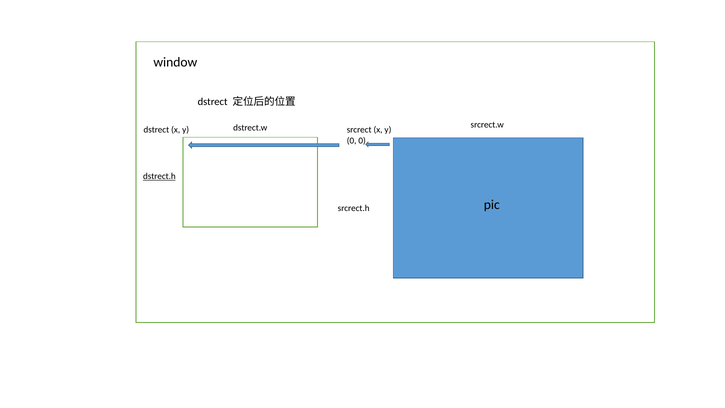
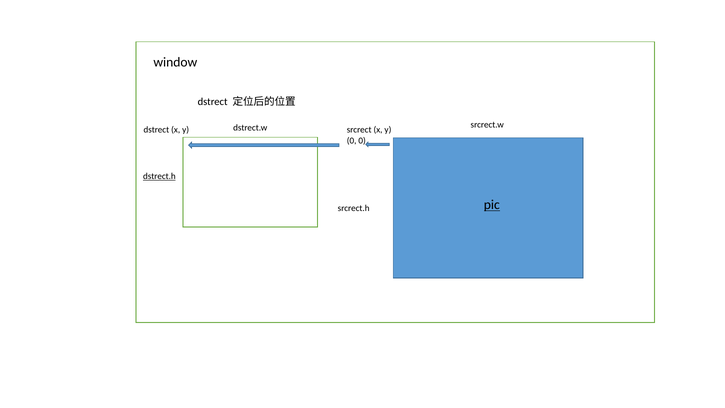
pic underline: none -> present (492, 205)
